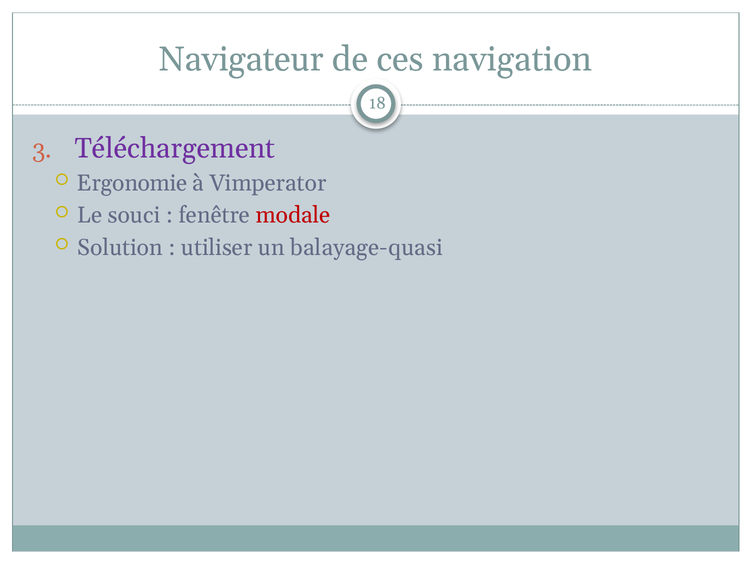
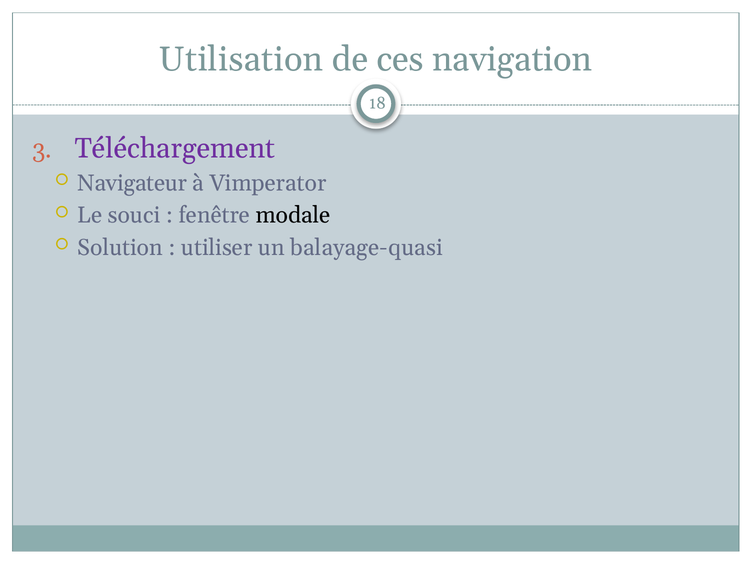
Navigateur: Navigateur -> Utilisation (241, 59)
Ergonomie: Ergonomie -> Navigateur (132, 183)
modale colour: red -> black (293, 215)
